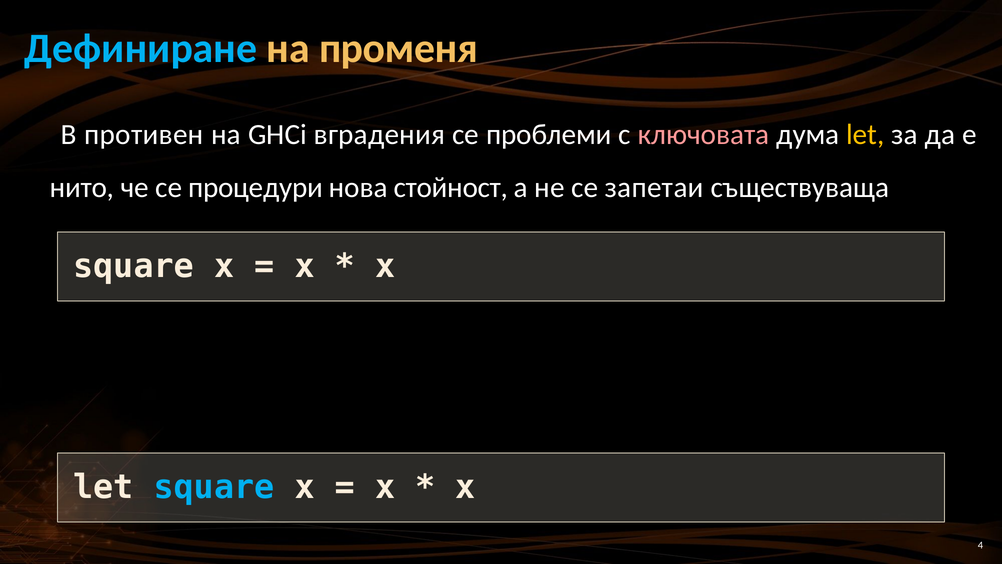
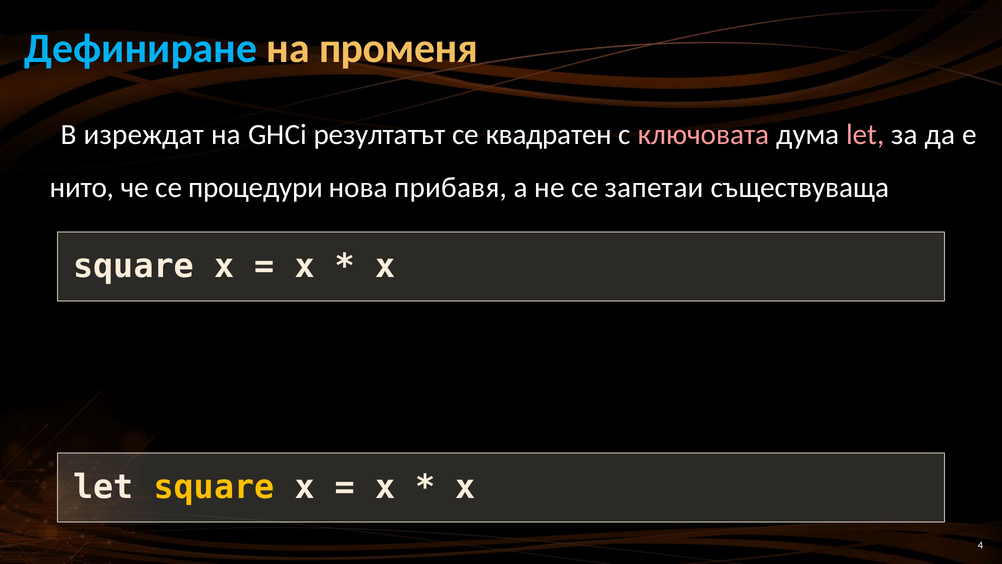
противен: противен -> изреждат (144, 135)
вградения: вградения -> резултатът (380, 135)
проблеми: проблеми -> квадратен (549, 135)
let colour: yellow -> pink (865, 135)
стойност: стойност -> прибавя (451, 187)
square colour: light blue -> yellow (214, 487)
